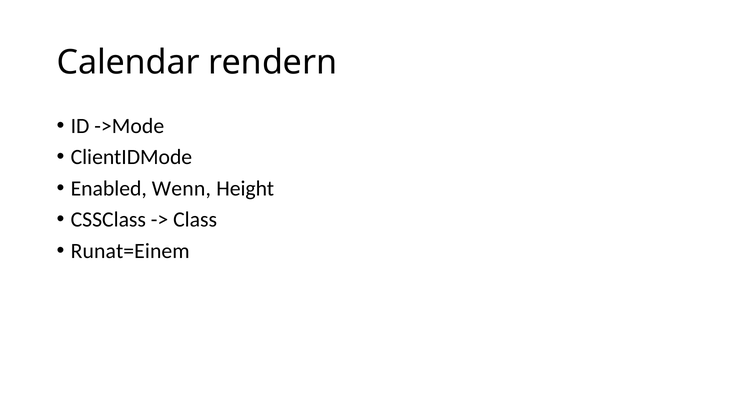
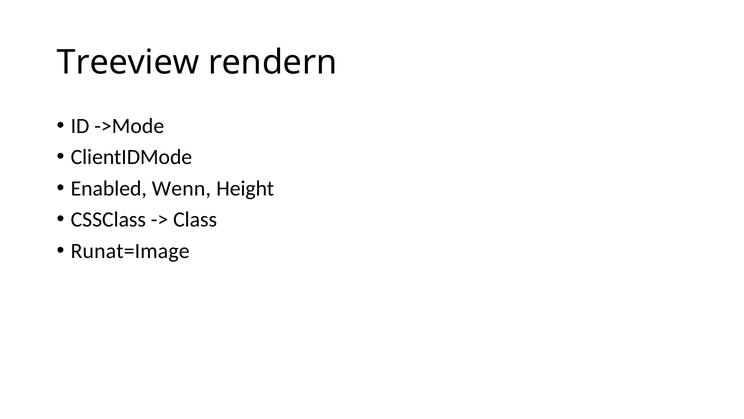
Calendar: Calendar -> Treeview (128, 62)
Runat=Einem: Runat=Einem -> Runat=Image (130, 251)
